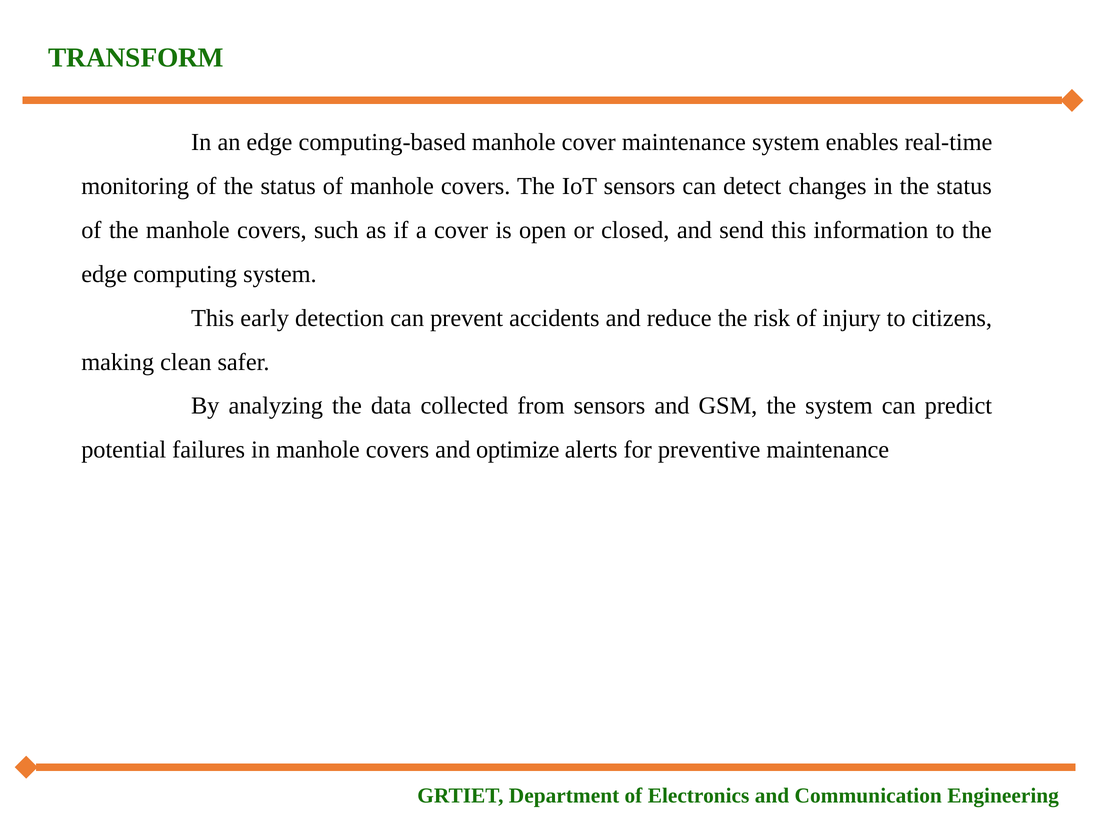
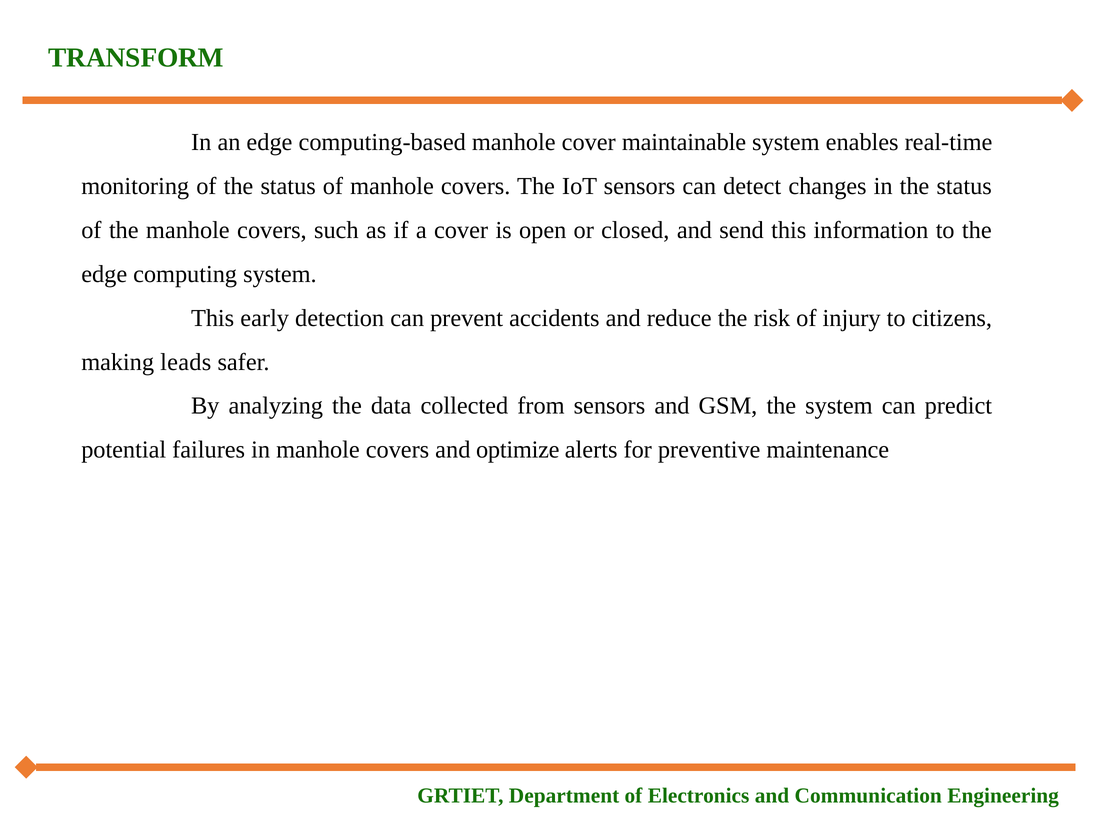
cover maintenance: maintenance -> maintainable (684, 142)
clean: clean -> leads (186, 362)
